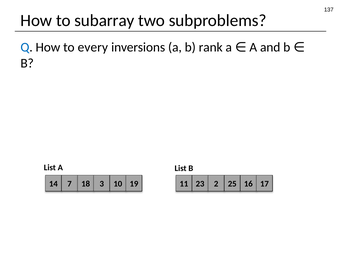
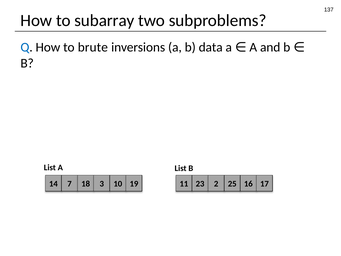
every: every -> brute (93, 47)
rank: rank -> data (211, 47)
